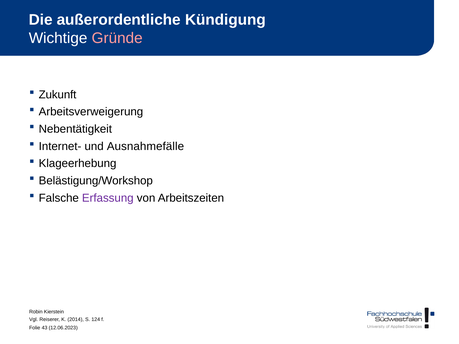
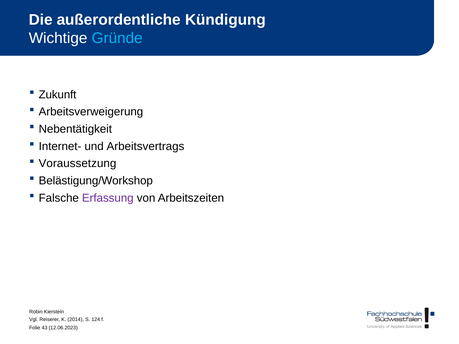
Gründe colour: pink -> light blue (117, 38)
Ausnahmefälle: Ausnahmefälle -> Arbeitsvertrags (146, 146)
Klageerhebung: Klageerhebung -> Voraussetzung (78, 164)
